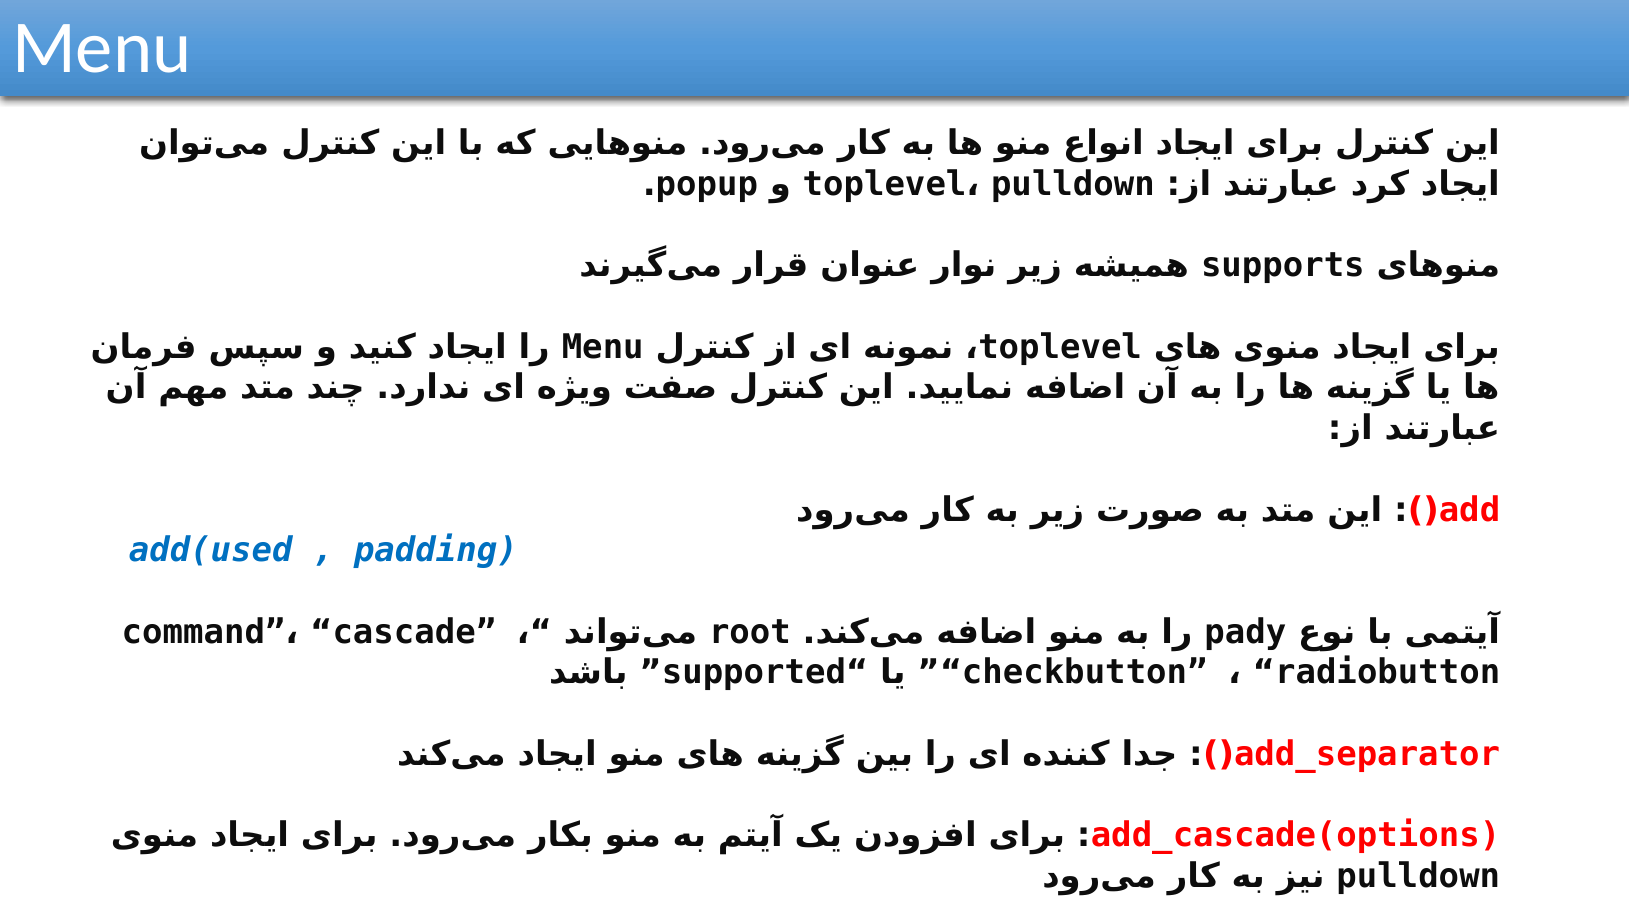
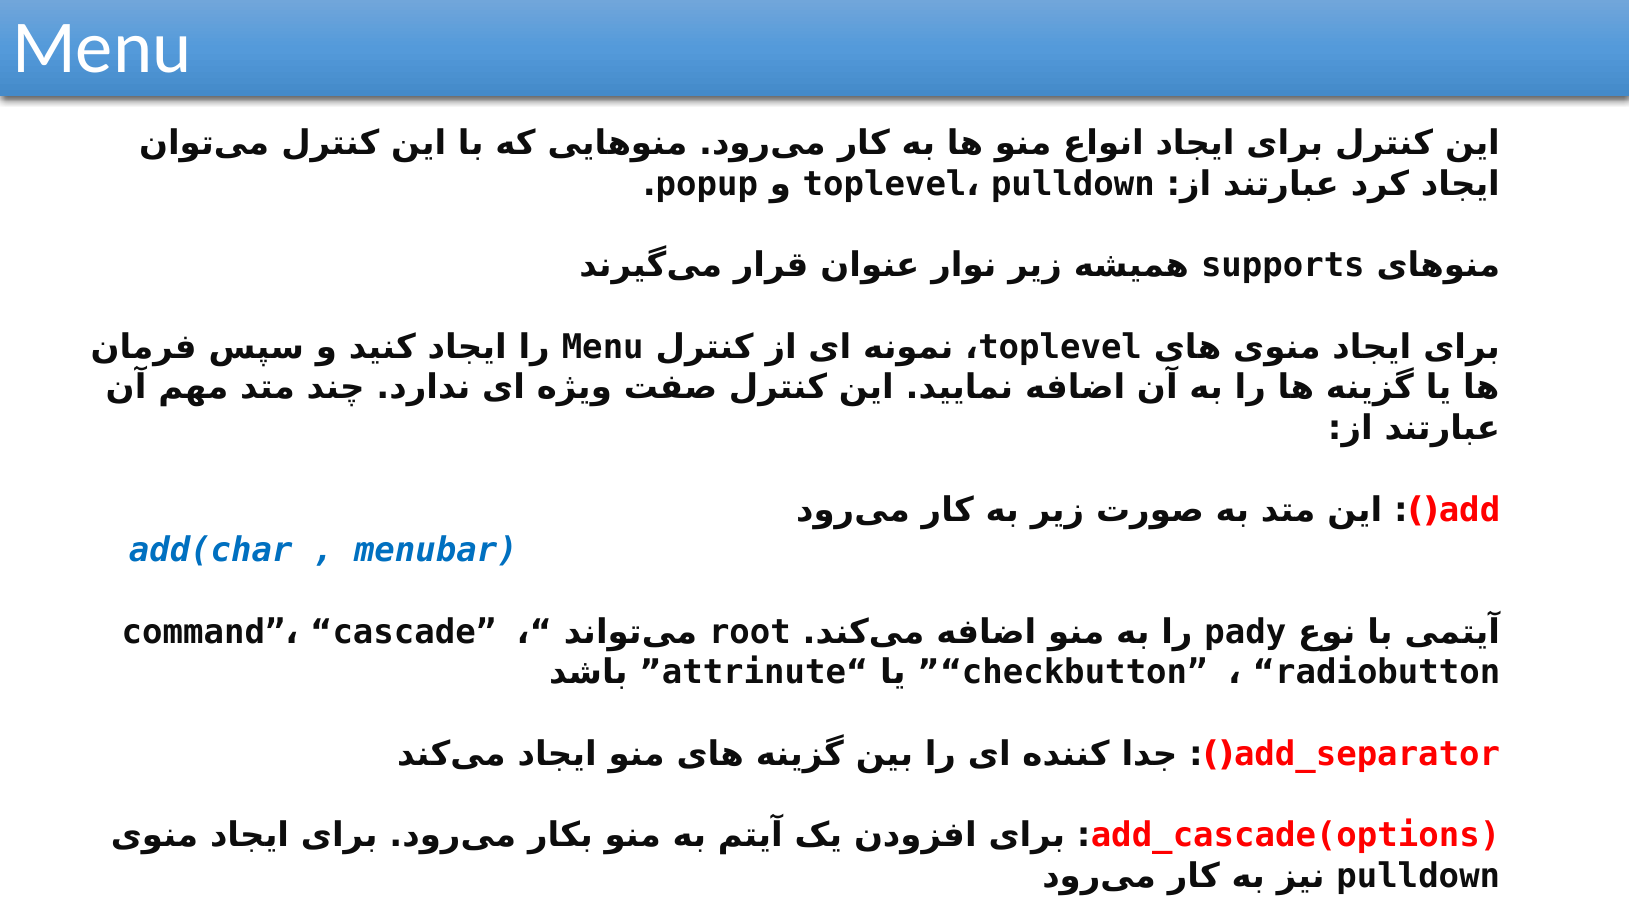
add(used: add(used -> add(char (211, 551)
padding: padding -> menubar (436, 551)
supported: supported -> attrinute (754, 673)
